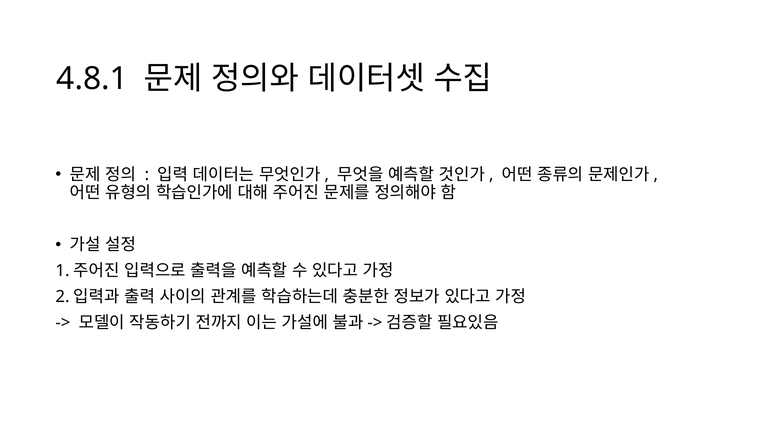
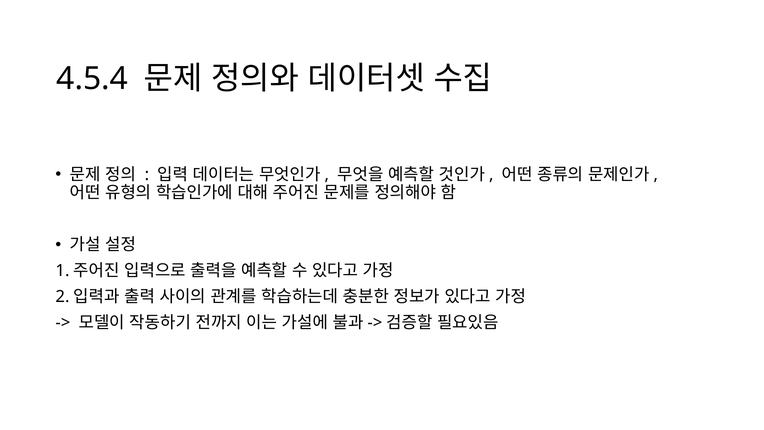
4.8.1: 4.8.1 -> 4.5.4 (92, 78)
